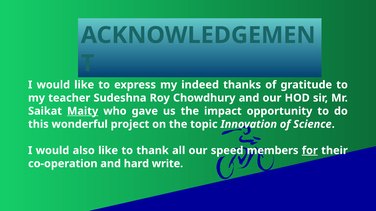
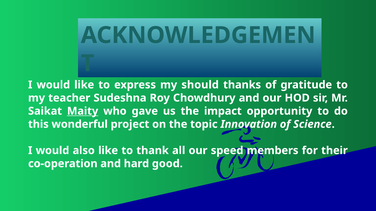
indeed: indeed -> should (200, 85)
for underline: present -> none (310, 151)
write: write -> good (167, 164)
